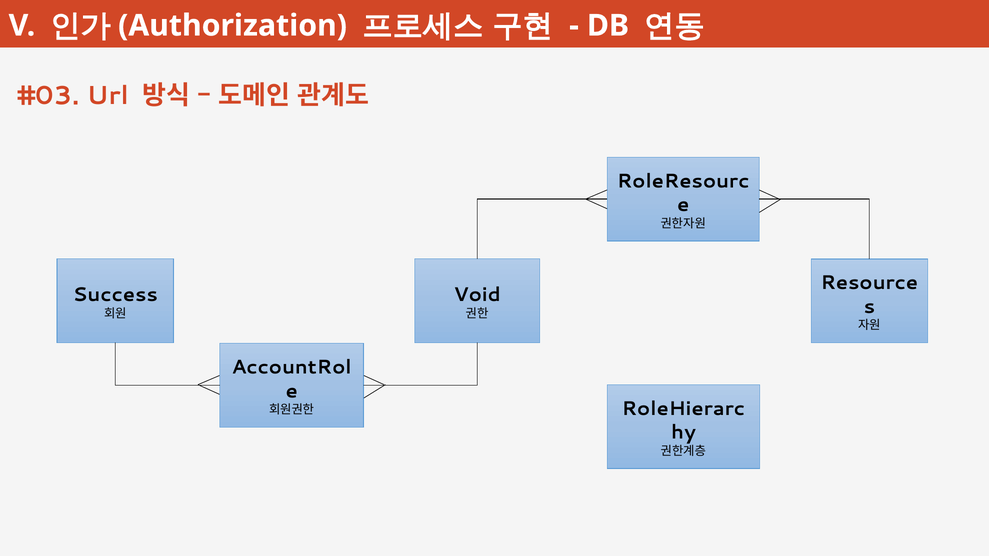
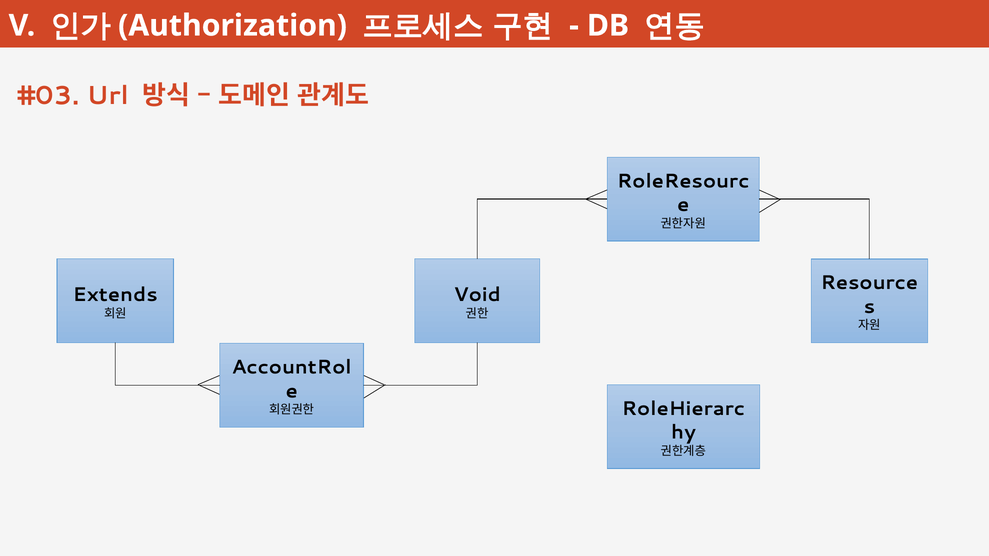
Success: Success -> Extends (115, 295)
